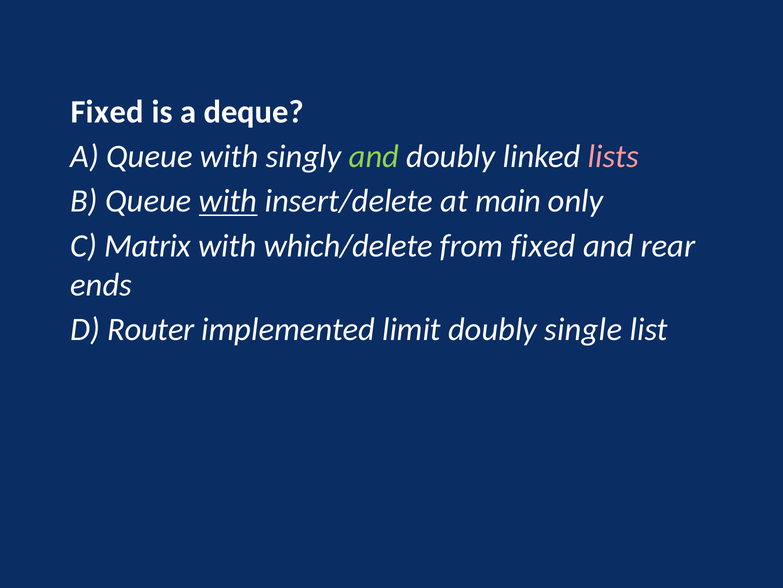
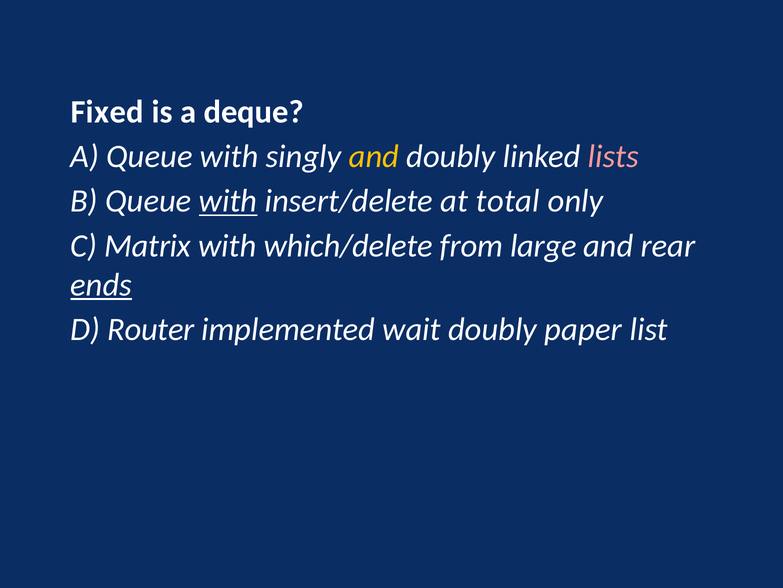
and colour: light green -> yellow (374, 156)
main: main -> total (508, 201)
from fixed: fixed -> large (543, 246)
ends underline: none -> present (101, 285)
limit: limit -> wait (411, 329)
single: single -> paper (583, 329)
